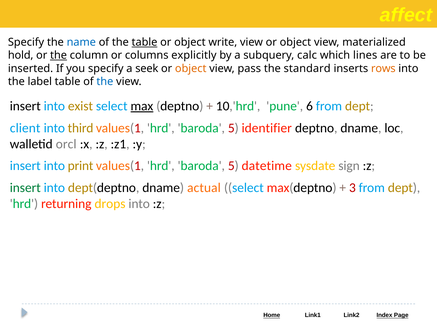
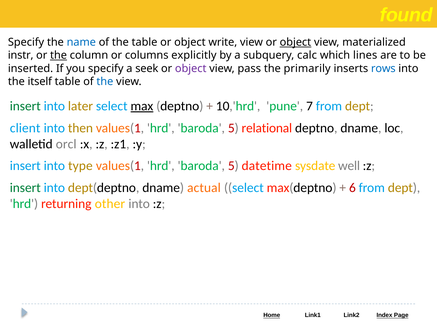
affect: affect -> found (406, 15)
table underline: present -> none (144, 42)
object underline: none -> present (295, 42)
hold: hold -> instr (21, 55)
object colour: orange -> purple (191, 68)
standard: standard -> primarily (307, 68)
rows colour: orange -> blue (383, 68)
label: label -> itself (40, 82)
insert colour: black -> green (25, 106)
exist: exist -> later (80, 106)
6: 6 -> 7 (310, 106)
third: third -> then (80, 128)
identifier: identifier -> relational (267, 128)
print: print -> type (80, 166)
sign: sign -> well (349, 166)
3: 3 -> 6 (352, 188)
drops: drops -> other (110, 204)
